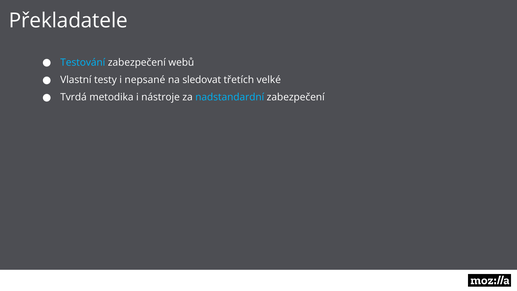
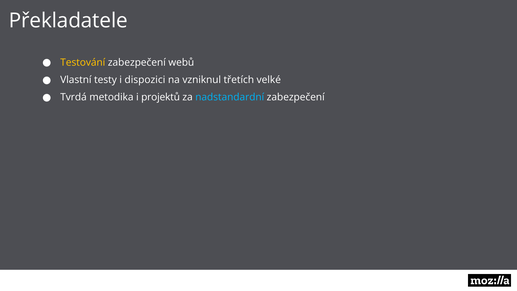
Testování colour: light blue -> yellow (83, 62)
nepsané: nepsané -> dispozici (145, 80)
sledovat: sledovat -> vzniknul (202, 80)
nástroje: nástroje -> projektů (161, 97)
